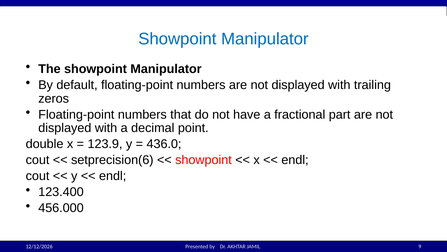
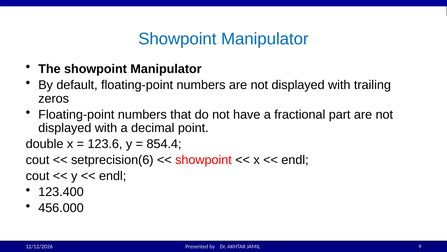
123.9: 123.9 -> 123.6 (105, 144)
436.0: 436.0 -> 854.4 (164, 144)
